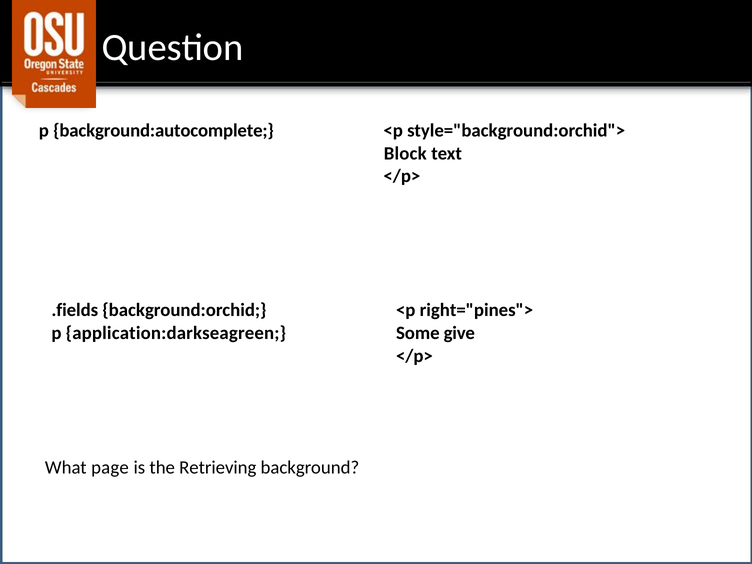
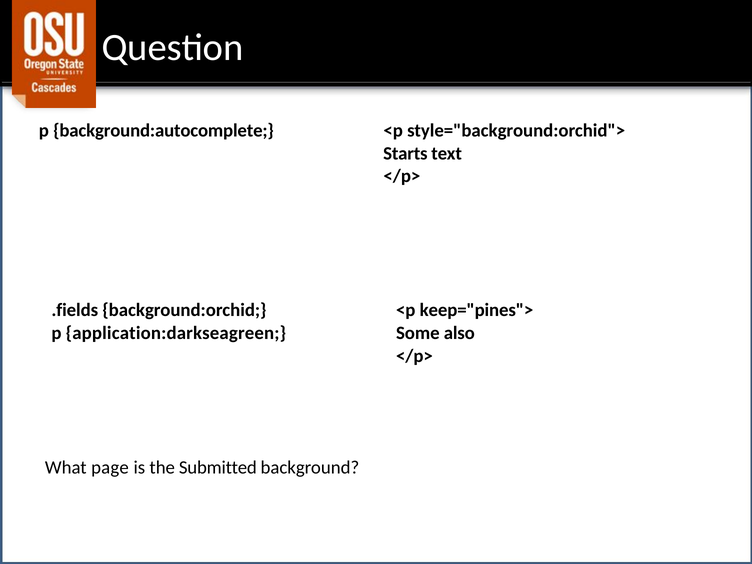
Block: Block -> Starts (405, 153)
right="pines">: right="pines"> -> keep="pines"> (476, 310)
give: give -> also (459, 333)
Retrieving: Retrieving -> Submitted (218, 467)
